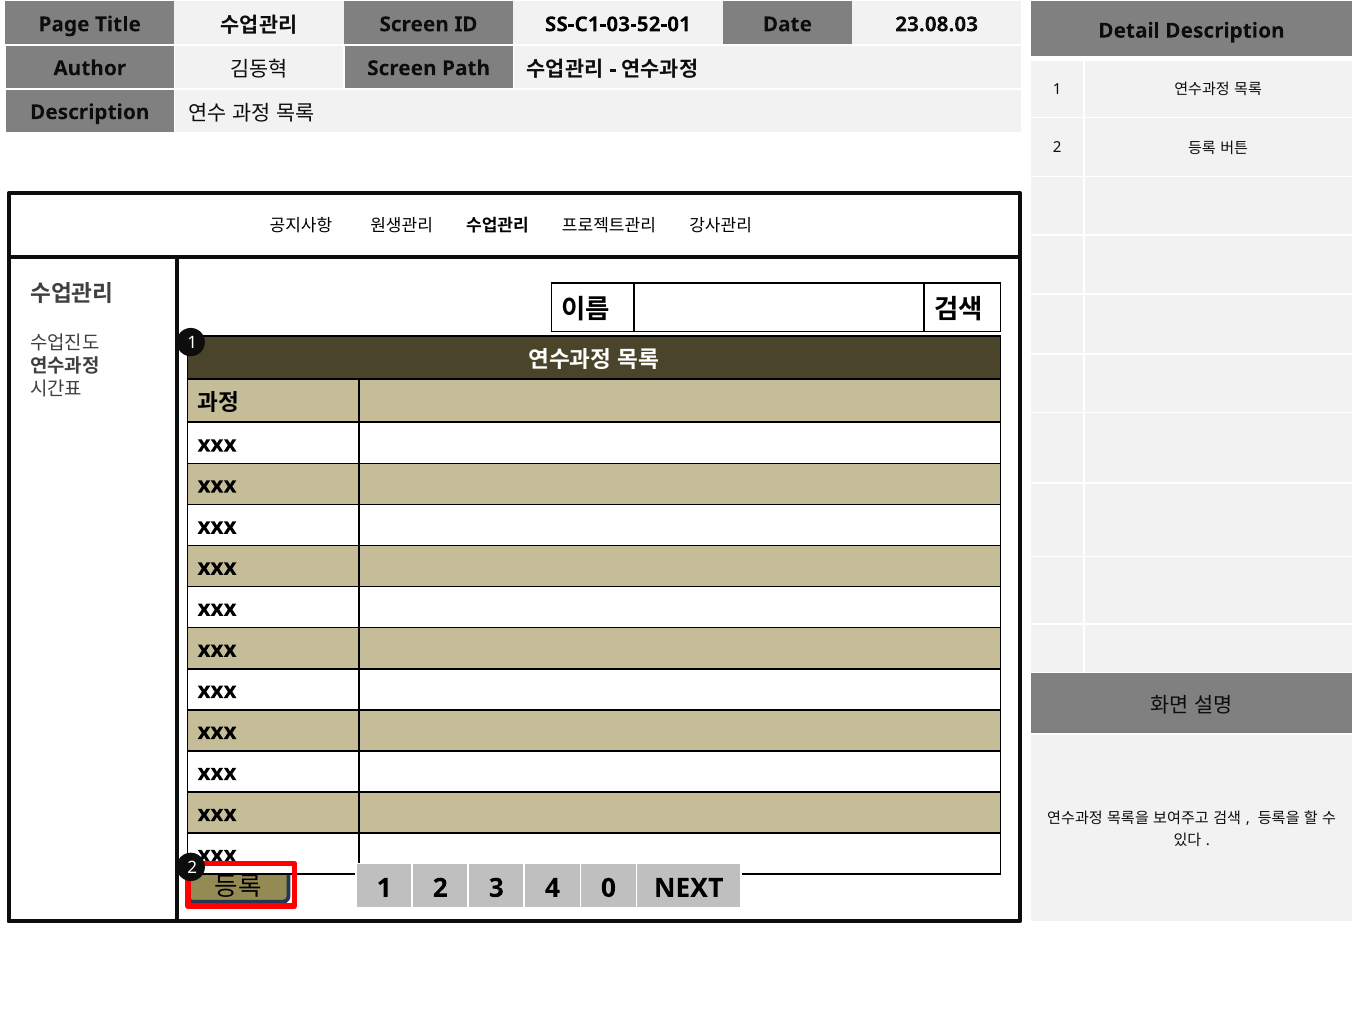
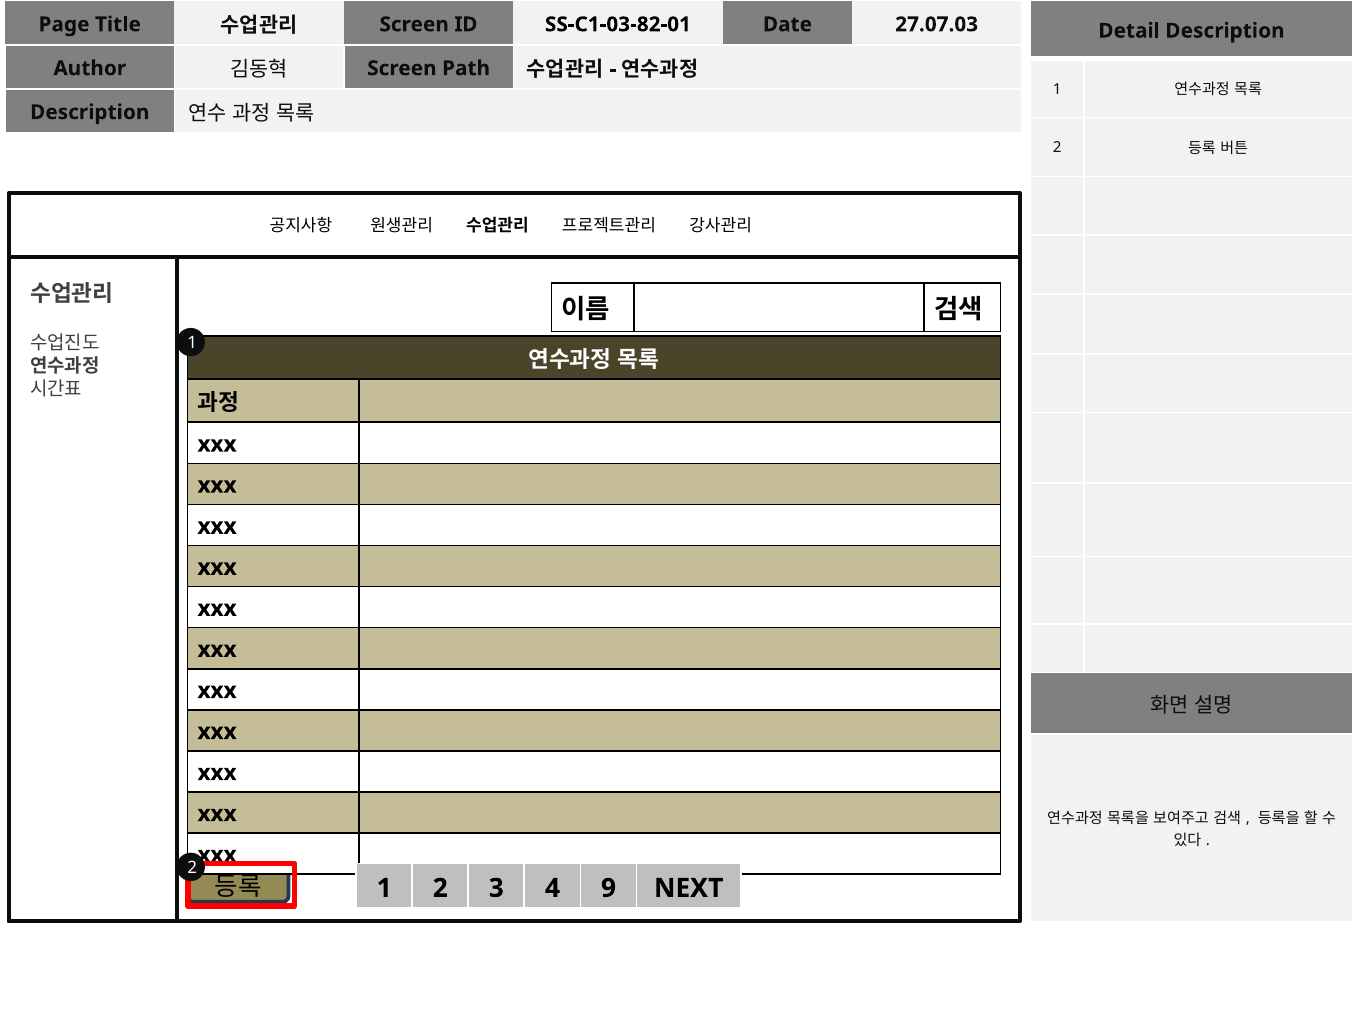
SS-C1-03-52-01: SS-C1-03-52-01 -> SS-C1-03-82-01 (618, 24)
23.08.03: 23.08.03 -> 27.07.03 (937, 24)
0: 0 -> 9 (608, 888)
